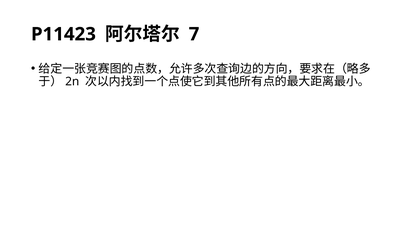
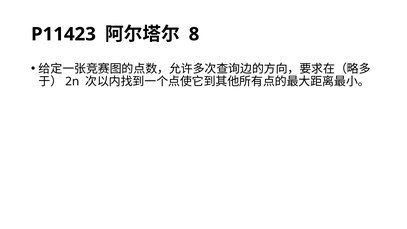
7: 7 -> 8 (194, 34)
